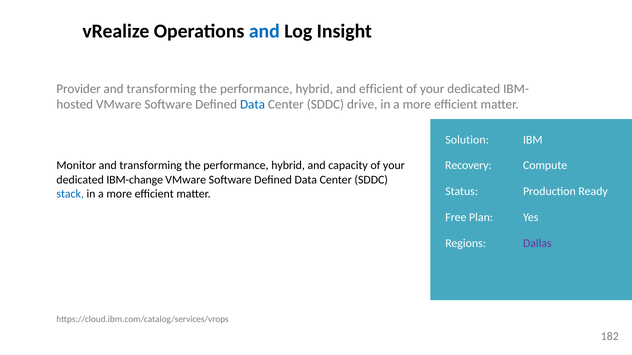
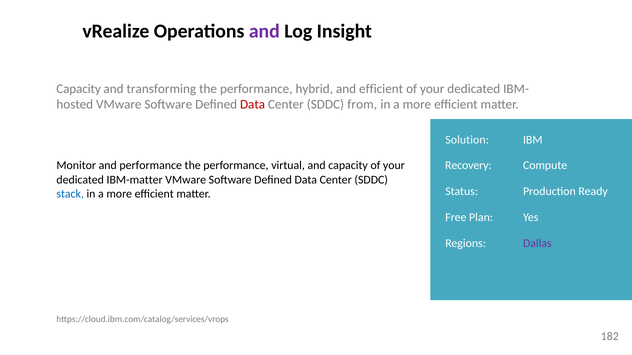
and colour: blue -> purple (264, 31)
Provider: Provider -> Capacity (79, 89)
Data colour: blue -> red (253, 105)
drive: drive -> from (362, 105)
Monitor and transforming: transforming -> performance (151, 166)
hybrid: hybrid -> virtual (288, 166)
IBM-change: IBM-change -> IBM-matter (135, 180)
